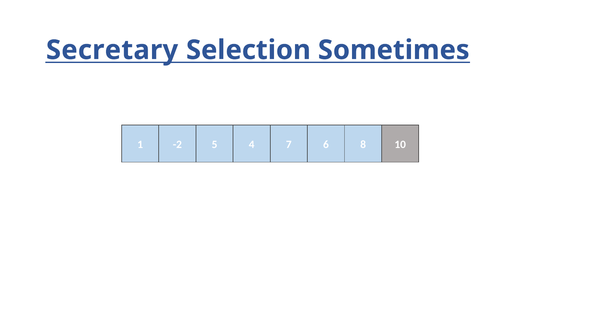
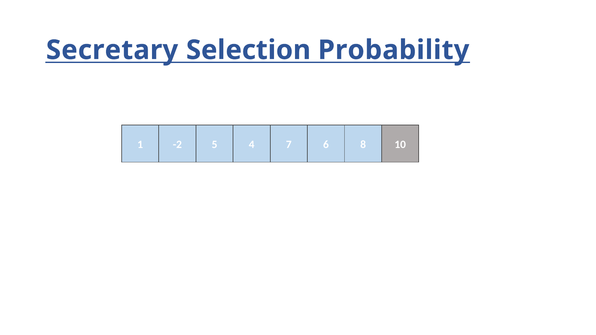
Sometimes: Sometimes -> Probability (394, 50)
